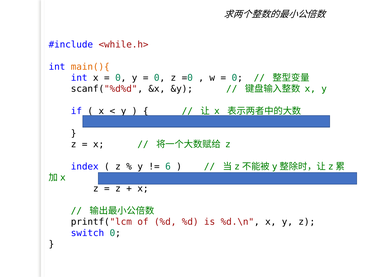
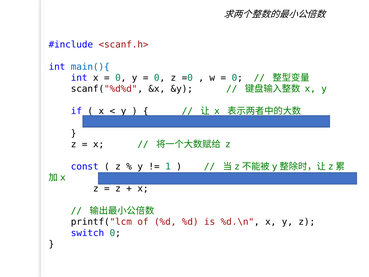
<while.h>: <while.h> -> <scanf.h> (124, 45)
main(){ colour: orange -> blue (90, 67)
index: index -> const (85, 166)
6: 6 -> 1 (168, 166)
